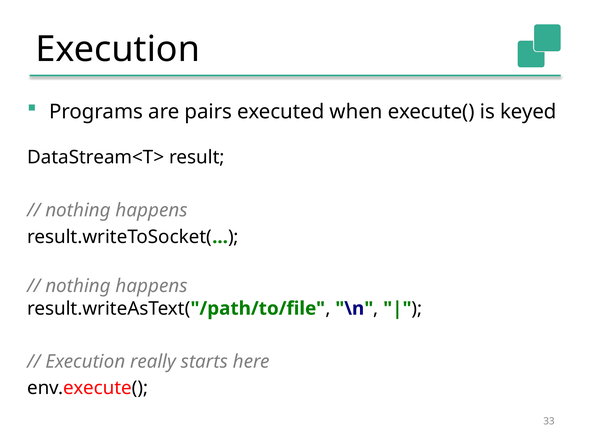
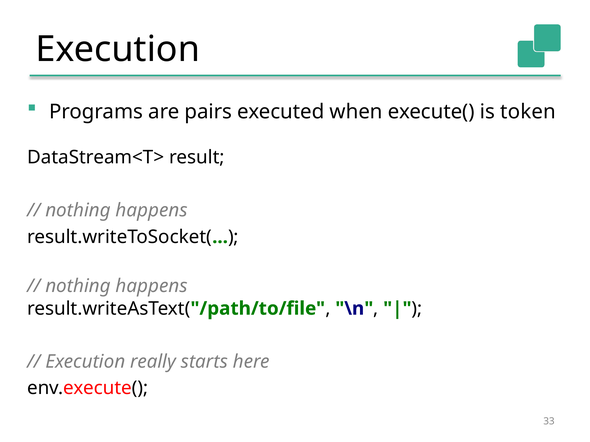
keyed: keyed -> token (528, 112)
